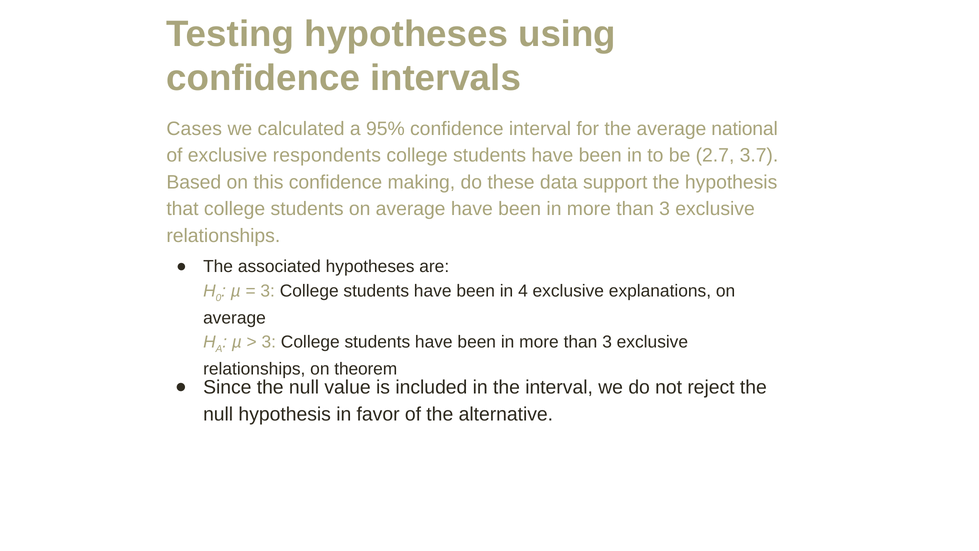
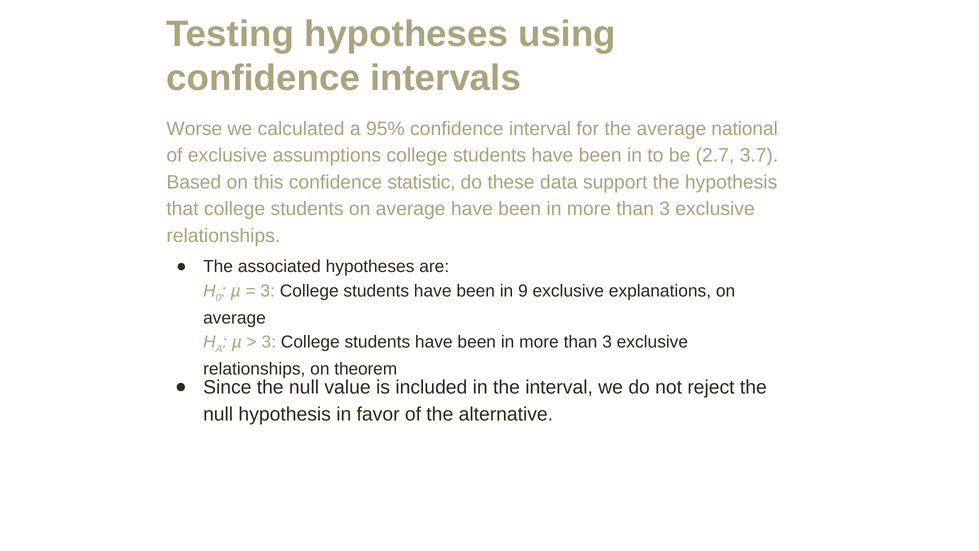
Cases: Cases -> Worse (194, 129)
respondents: respondents -> assumptions (327, 155)
making: making -> statistic (421, 182)
4: 4 -> 9 (523, 291)
